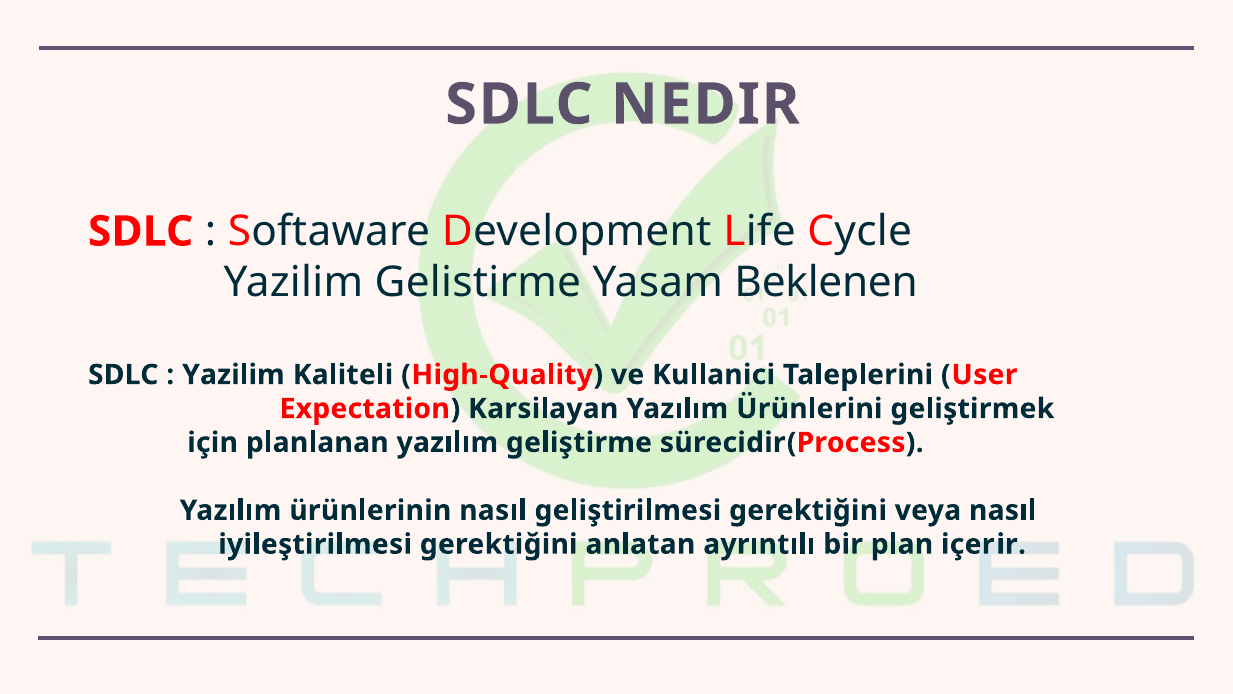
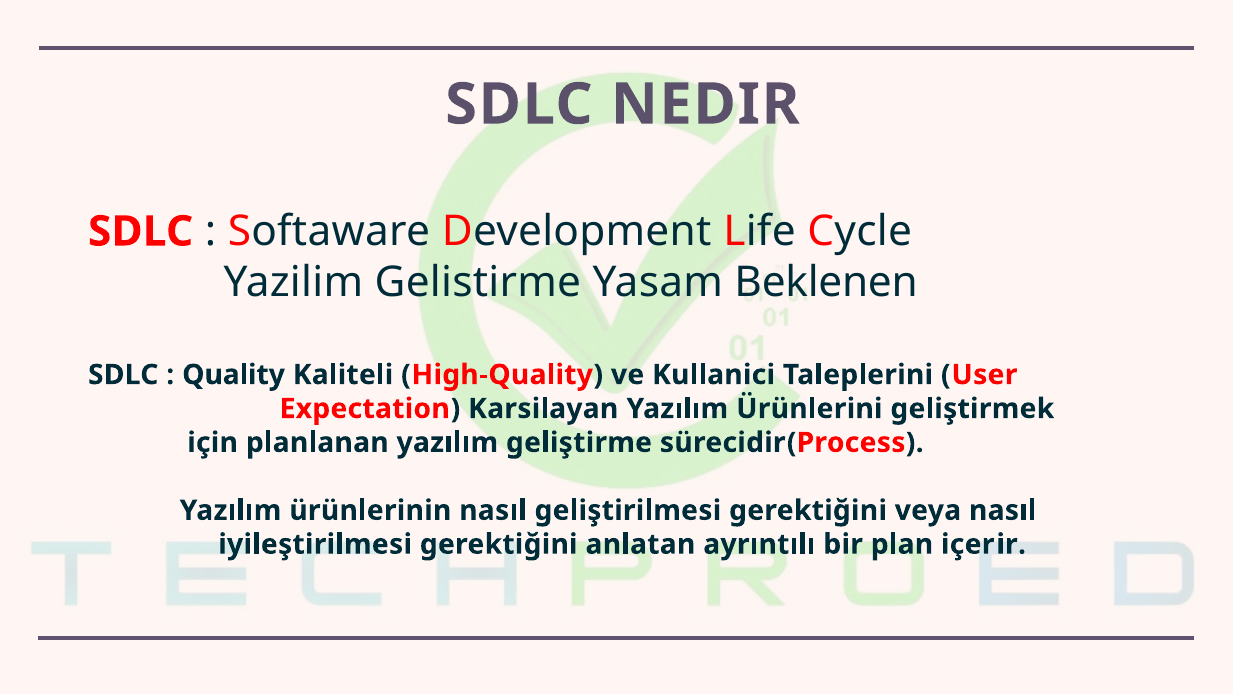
Yazilim: Yazilim -> Quality (234, 375)
